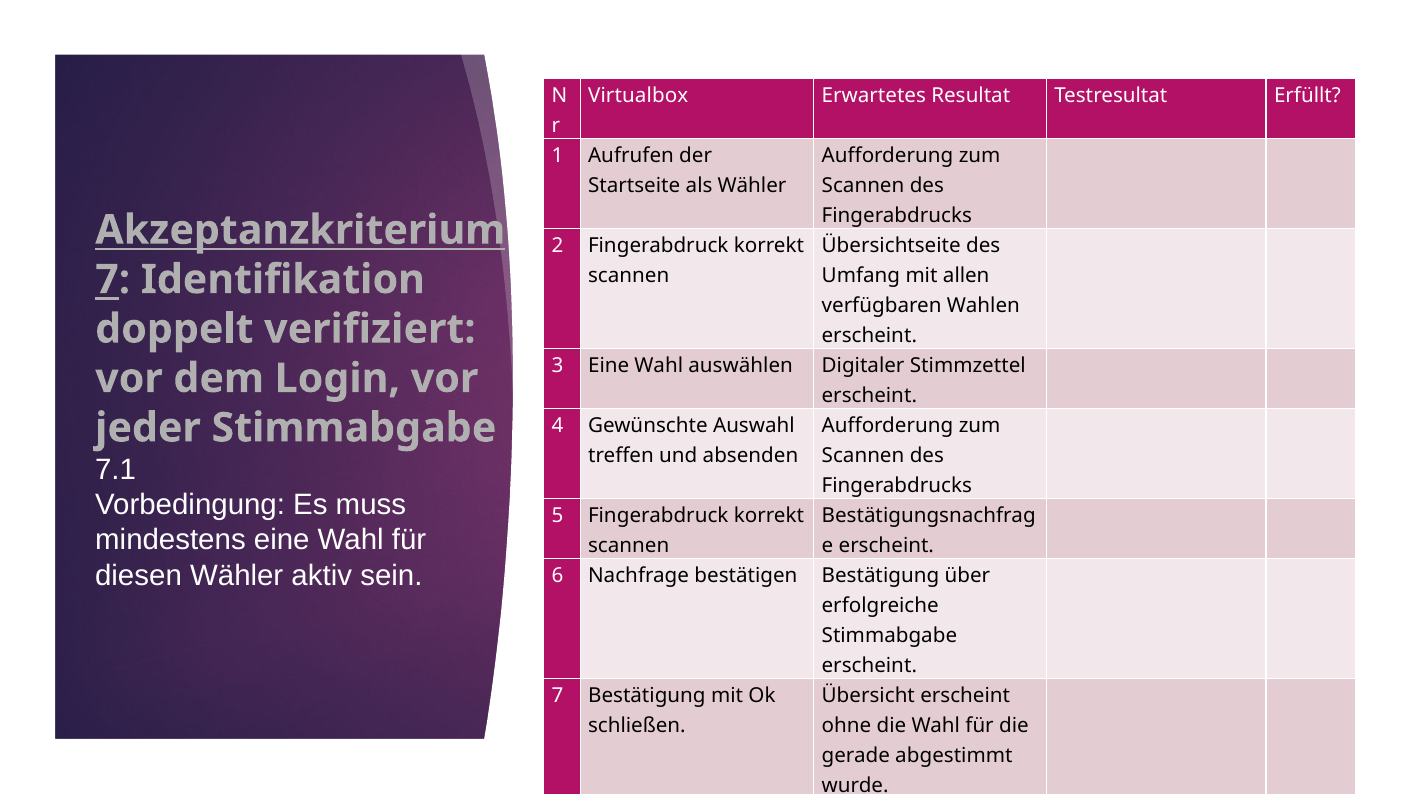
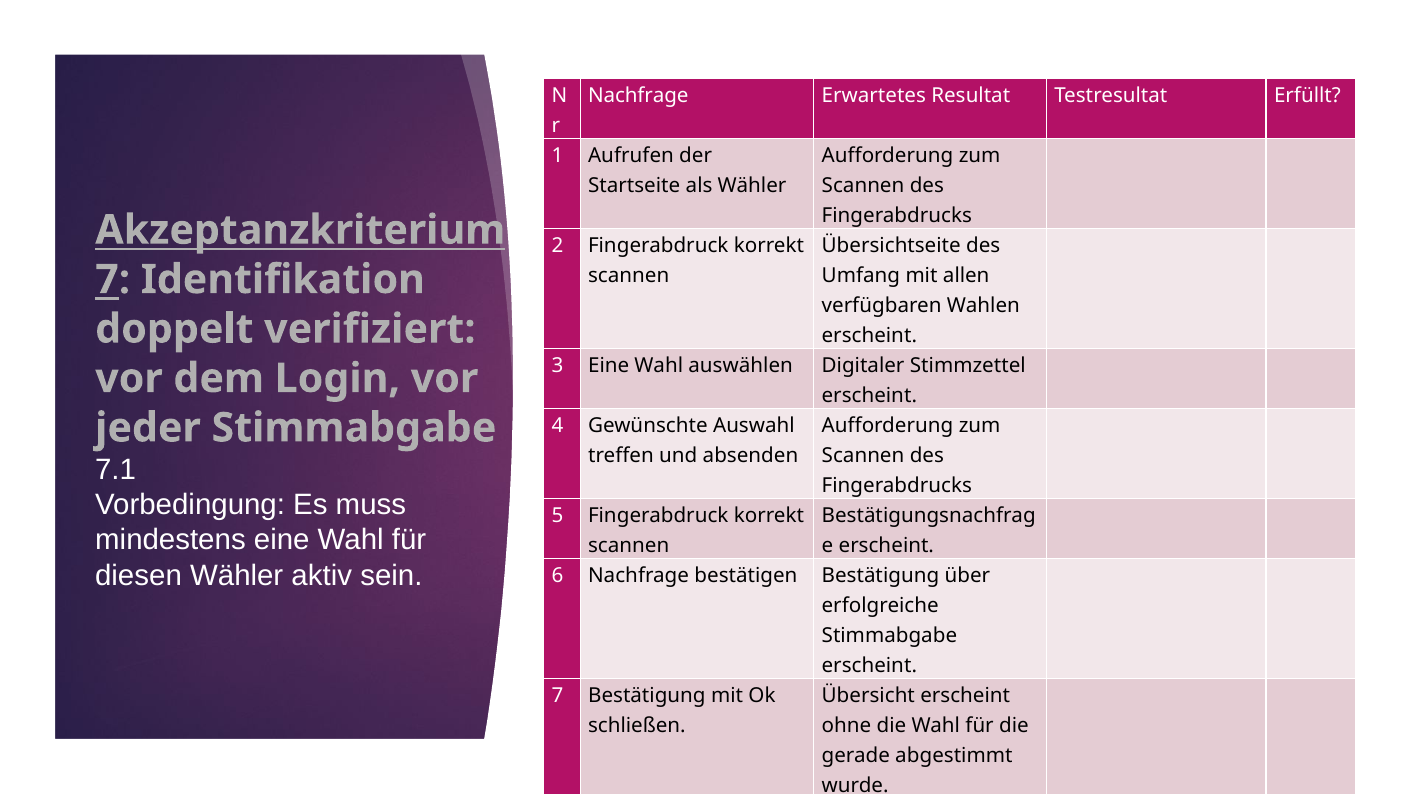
Virtualbox: Virtualbox -> Nachfrage (638, 95)
